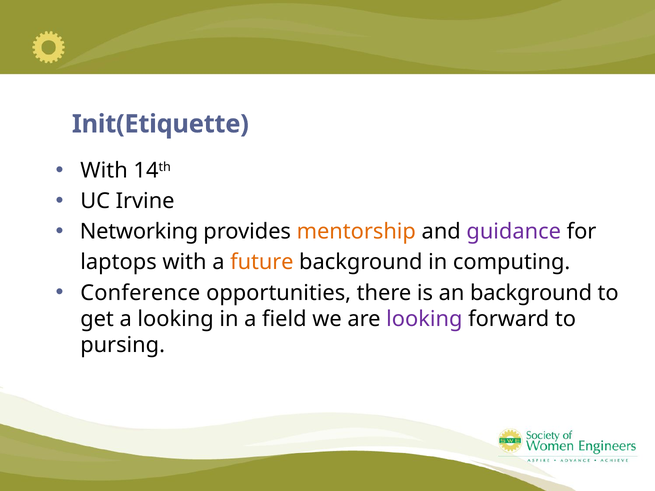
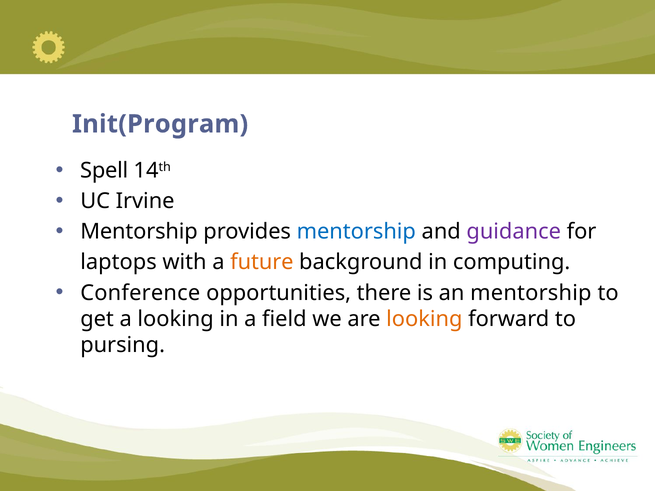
Init(Etiquette: Init(Etiquette -> Init(Program (160, 124)
With: With -> Spell (104, 171)
Networking: Networking -> Mentorship (139, 232)
mentorship colour: orange -> blue (356, 232)
an background: background -> mentorship (531, 293)
looking colour: purple -> orange (424, 319)
